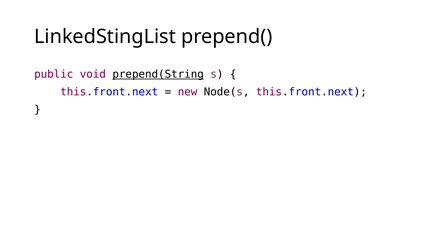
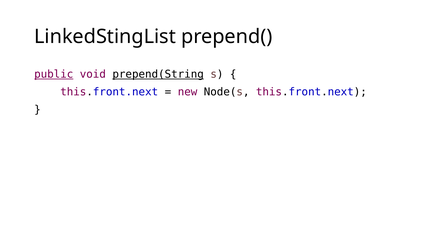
public underline: none -> present (54, 74)
